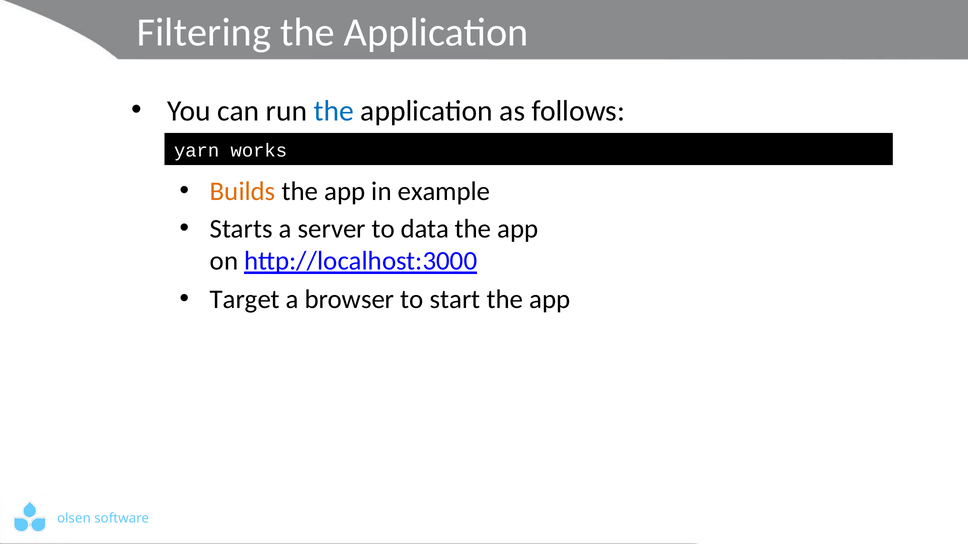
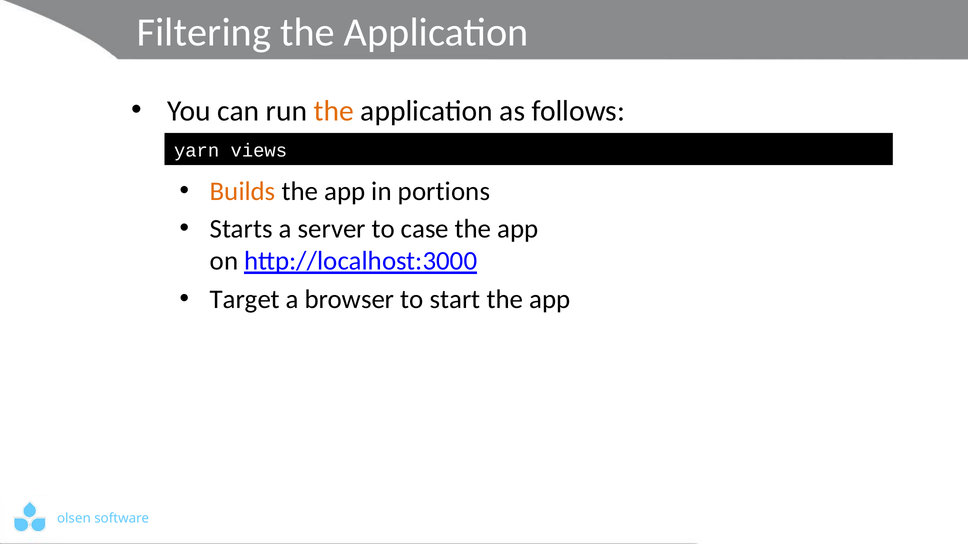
the colour: blue -> orange (334, 111)
works: works -> views (259, 150)
example: example -> portions (444, 191)
data: data -> case (425, 229)
